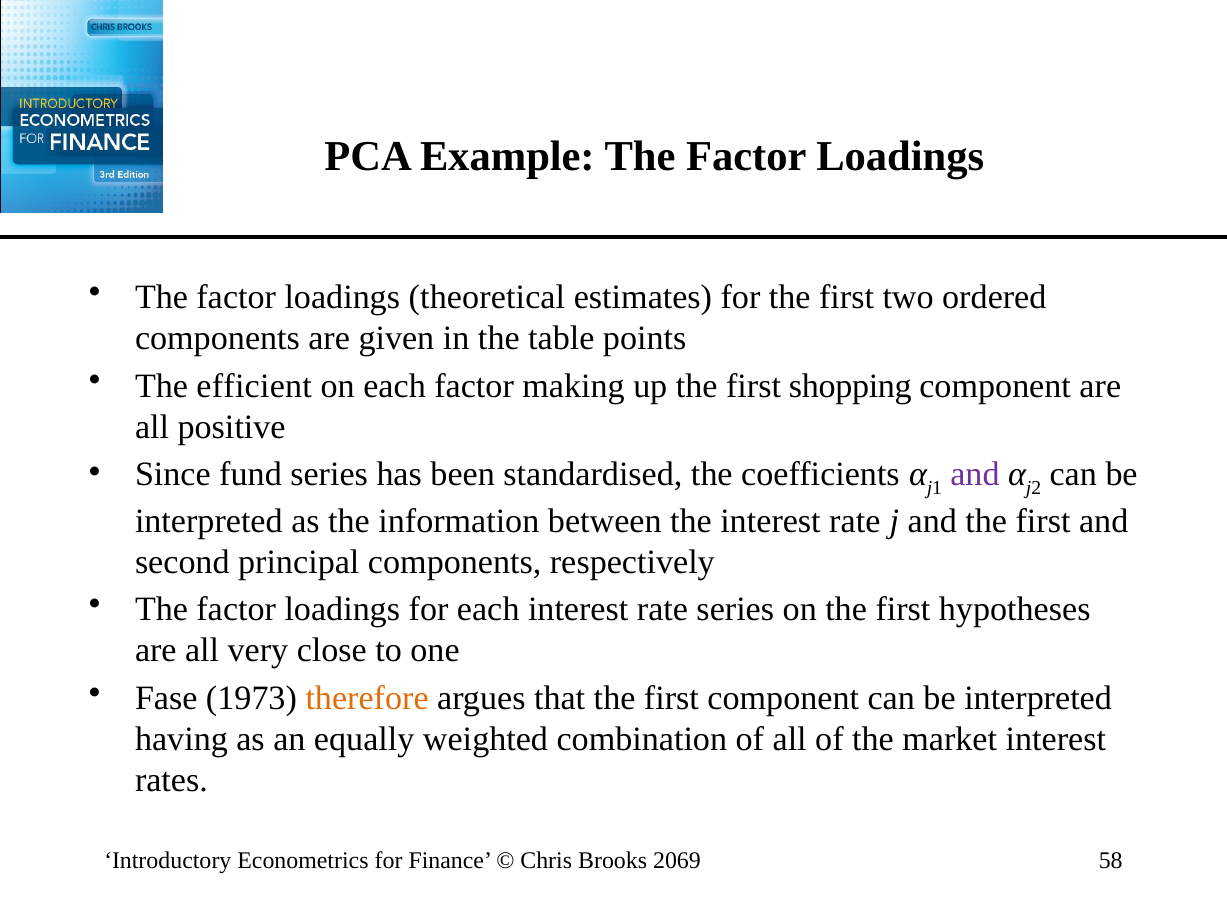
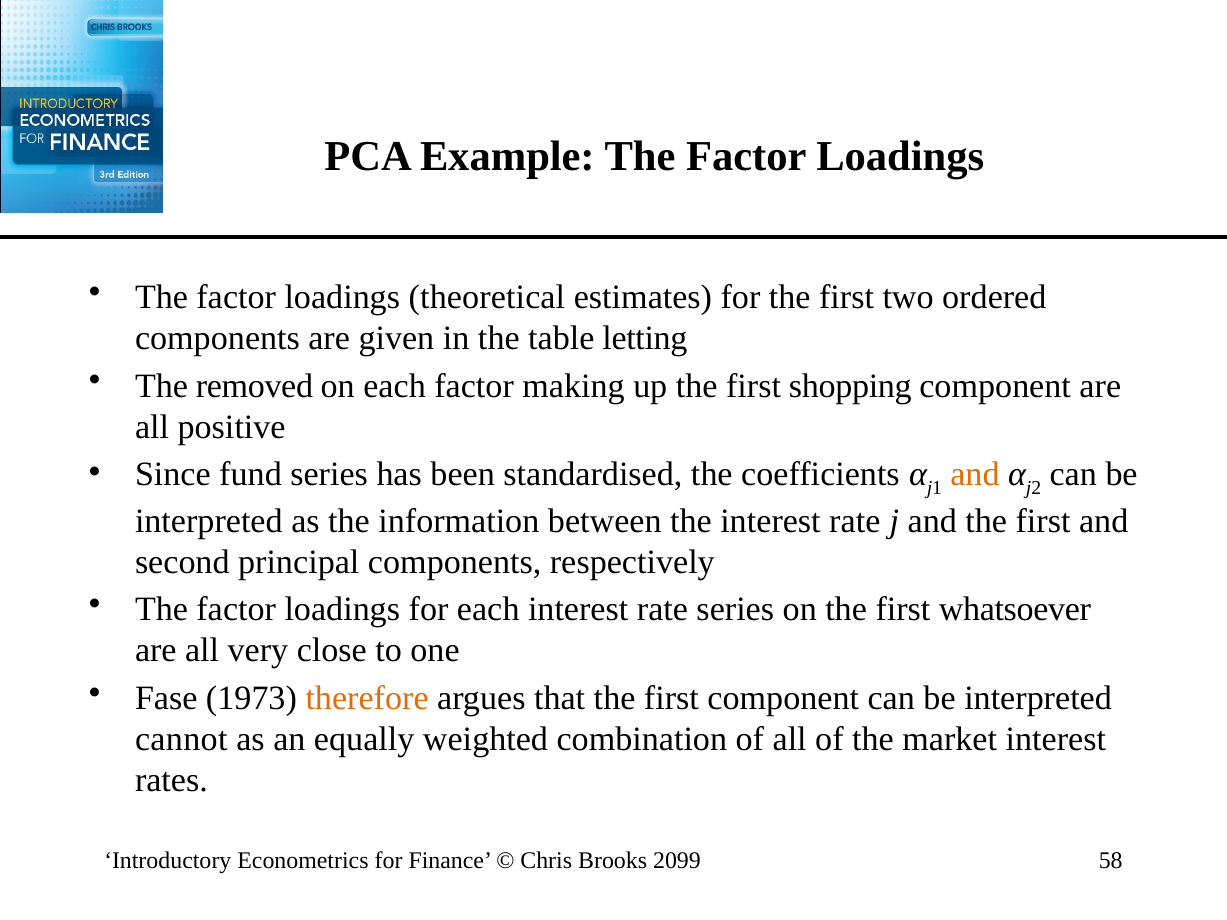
points: points -> letting (645, 338)
efficient: efficient -> removed (254, 386)
and colour: purple -> orange (975, 475)
hypotheses: hypotheses -> whatsoever (1015, 610)
having: having -> cannot (181, 739)
2069: 2069 -> 2099 (677, 861)
